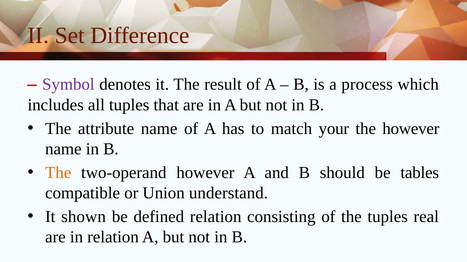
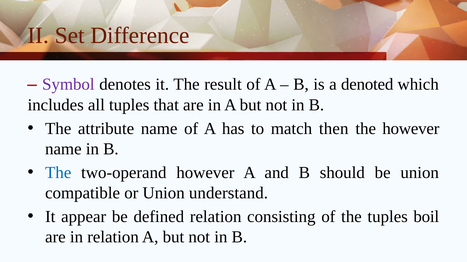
process: process -> denoted (367, 85)
your: your -> then (334, 129)
The colour: orange -> blue (58, 173)
be tables: tables -> union (420, 173)
shown: shown -> appear (84, 217)
real: real -> boil (426, 217)
